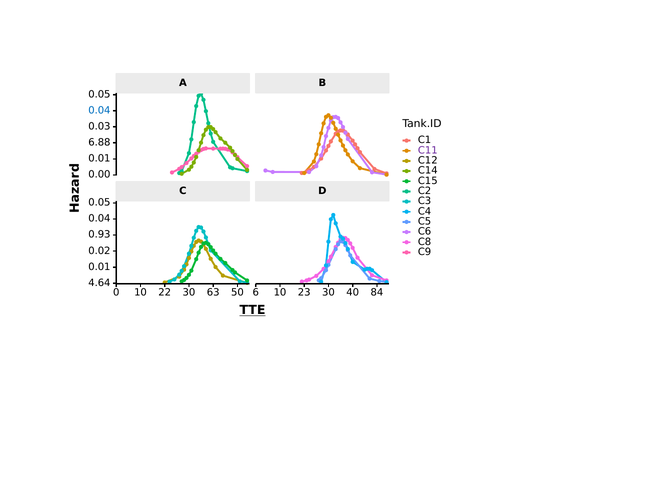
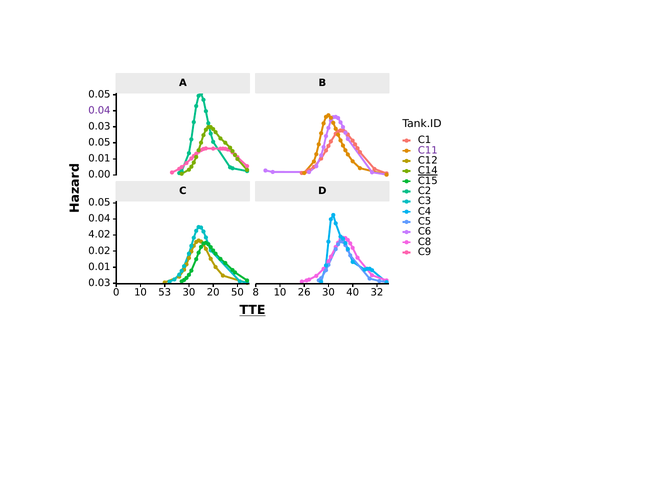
0.04 colour: blue -> purple (99, 110)
6.88: 6.88 -> 0.05 (99, 142)
C14 underline: none -> present (428, 171)
0.93: 0.93 -> 4.02 (99, 235)
4.64: 4.64 -> 0.03 (99, 283)
22: 22 -> 53 (165, 293)
63: 63 -> 20 (213, 293)
6: 6 -> 8 (256, 293)
23: 23 -> 26 (304, 293)
84: 84 -> 32 (377, 293)
